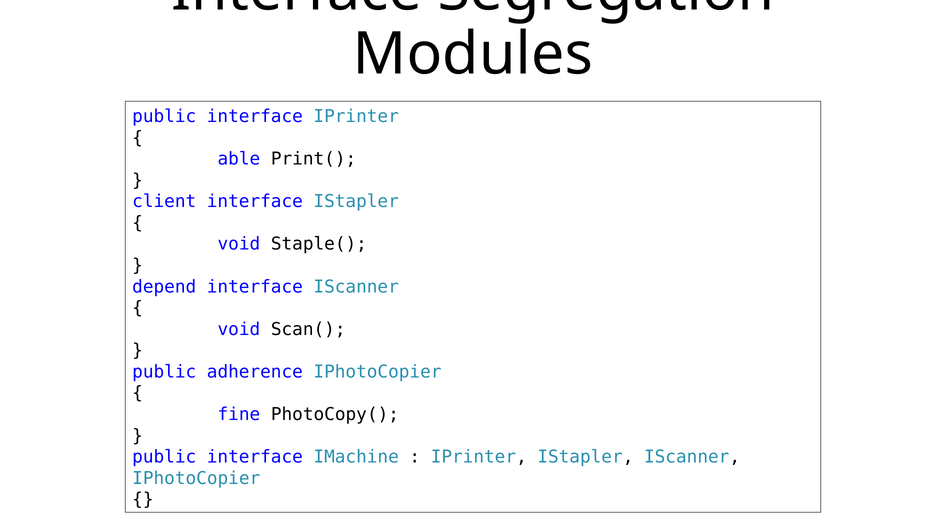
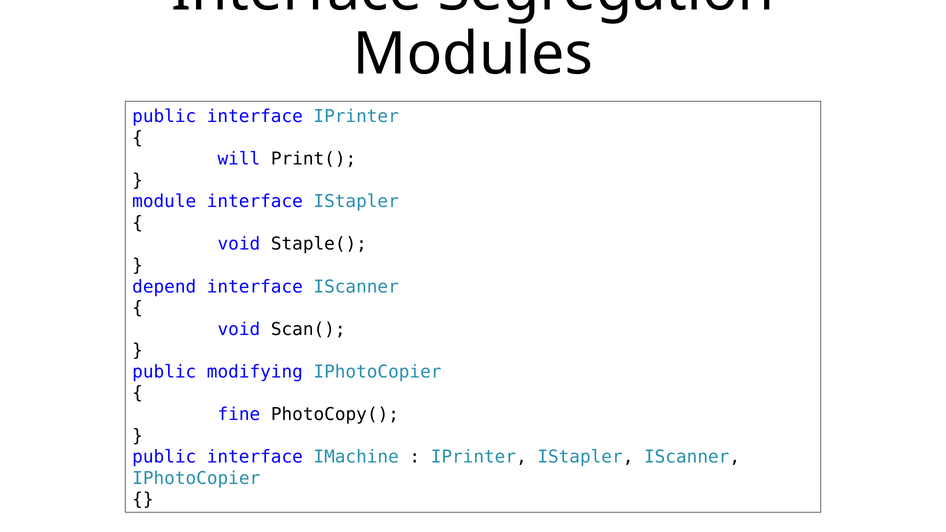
able: able -> will (239, 159)
client: client -> module (164, 202)
adherence: adherence -> modifying (255, 372)
